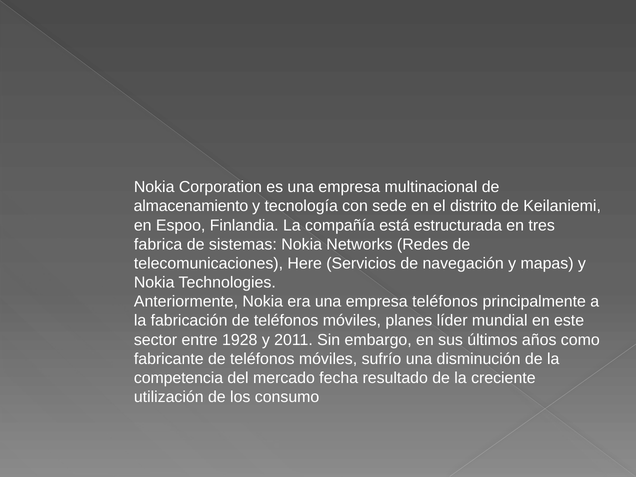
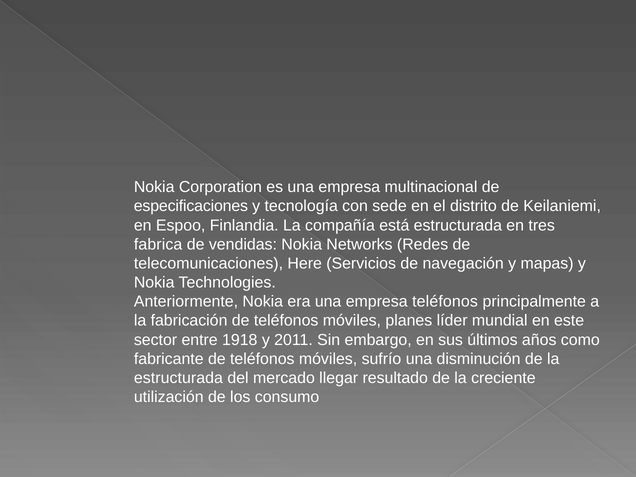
almacenamiento: almacenamiento -> especificaciones (191, 206)
sistemas: sistemas -> vendidas (243, 244)
1928: 1928 -> 1918 (240, 340)
competencia: competencia -> estructurada (178, 378)
fecha: fecha -> llegar (339, 378)
